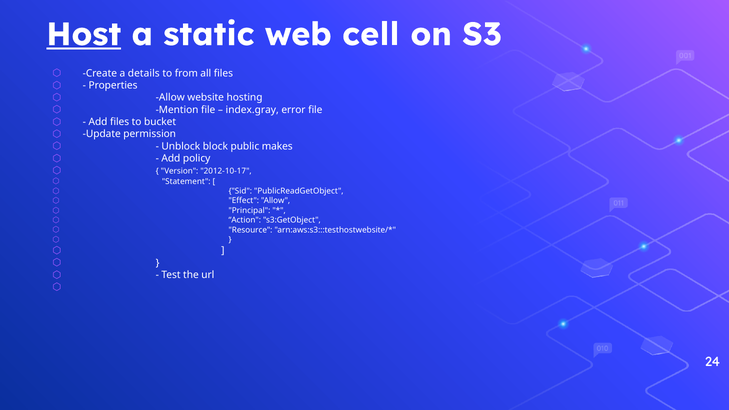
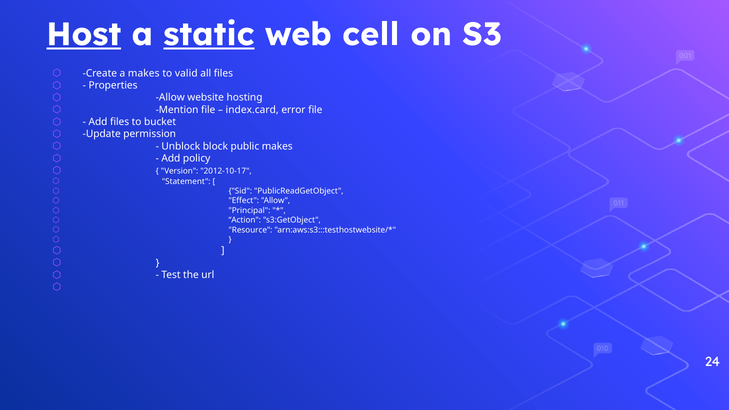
static underline: none -> present (209, 34)
a details: details -> makes (144, 73)
from: from -> valid (186, 73)
index.gray: index.gray -> index.card (252, 110)
